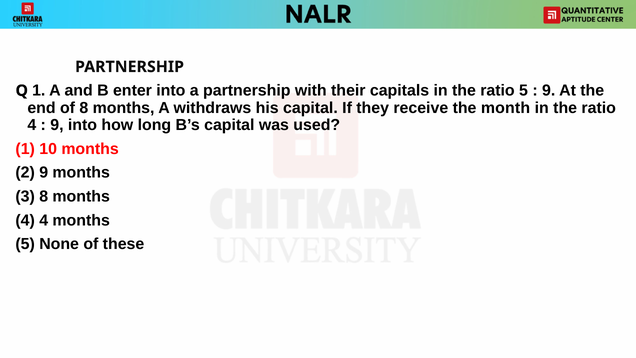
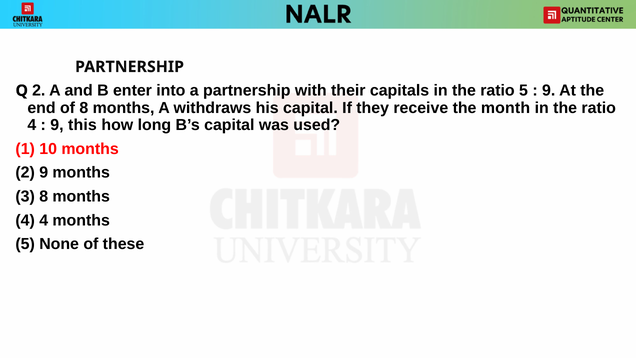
Q 1: 1 -> 2 (39, 91)
9 into: into -> this (82, 125)
